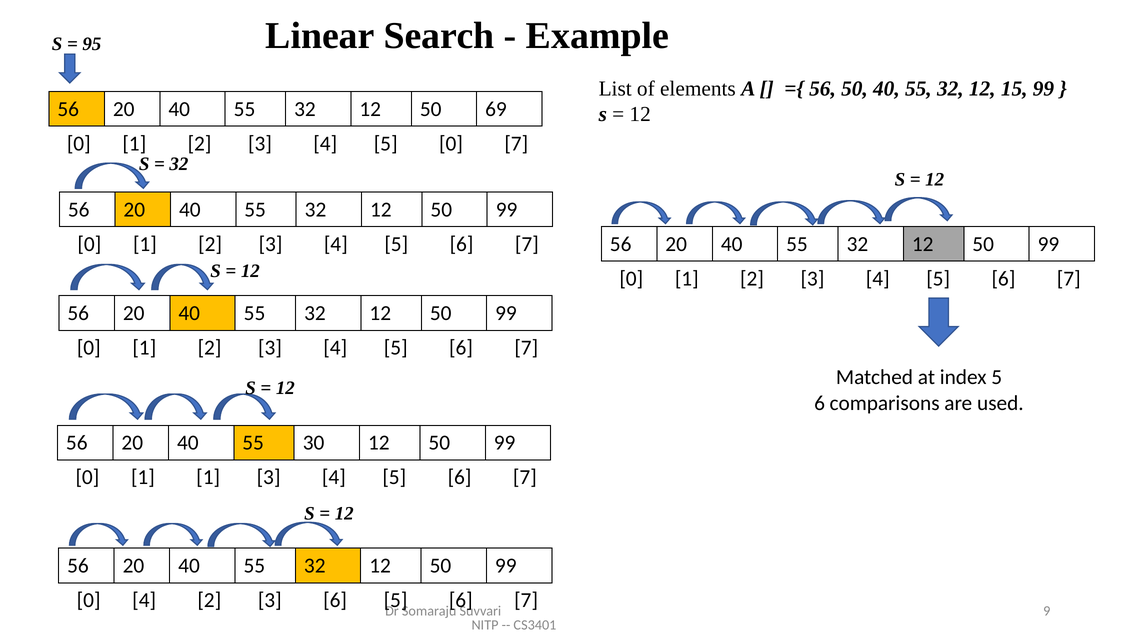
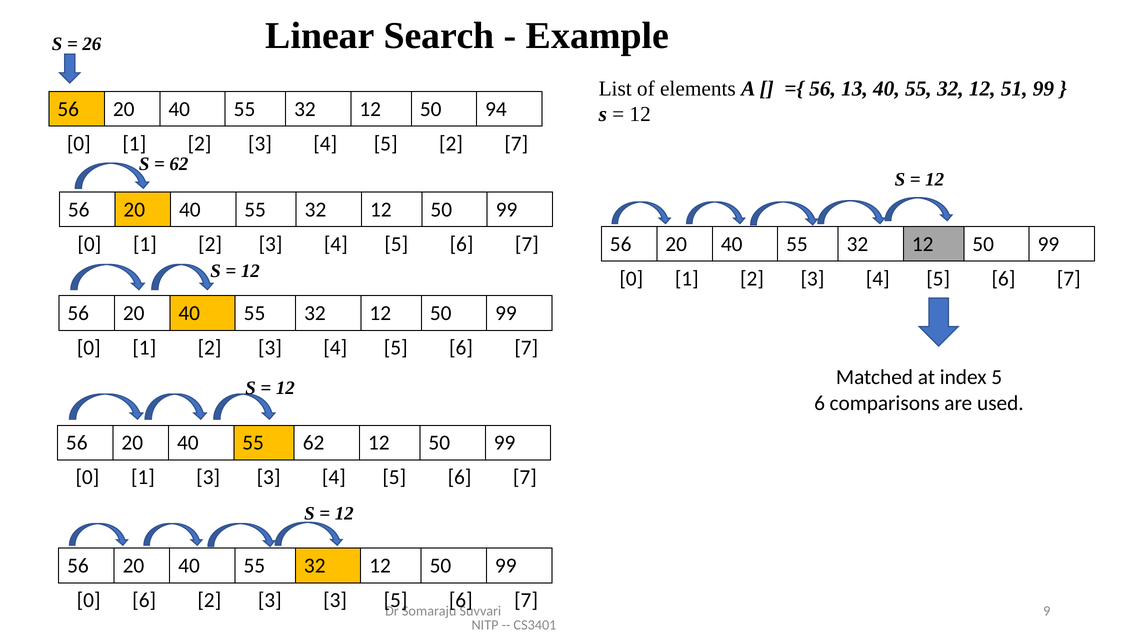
95: 95 -> 26 (92, 44)
56 50: 50 -> 13 (854, 89)
15: 15 -> 51 (1014, 89)
69: 69 -> 94 (496, 109)
5 0: 0 -> 2 (451, 144)
32: 32 -> 62 (179, 164)
55 30: 30 -> 62 (314, 443)
1 1: 1 -> 3 (208, 477)
0 4: 4 -> 6 (144, 600)
2 3 6: 6 -> 3 (335, 600)
